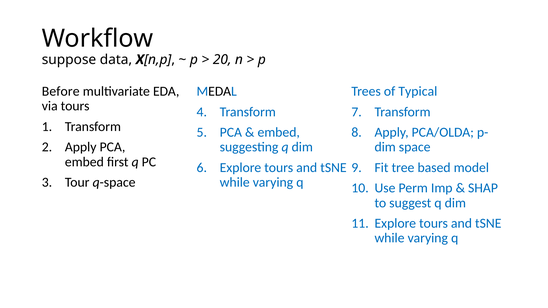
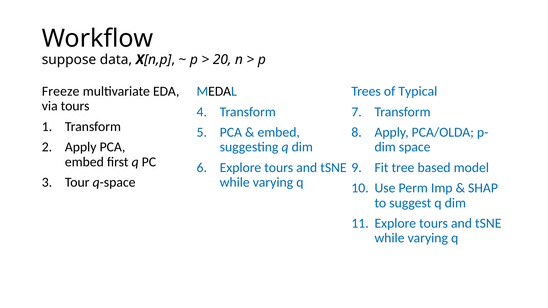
Before: Before -> Freeze (61, 91)
